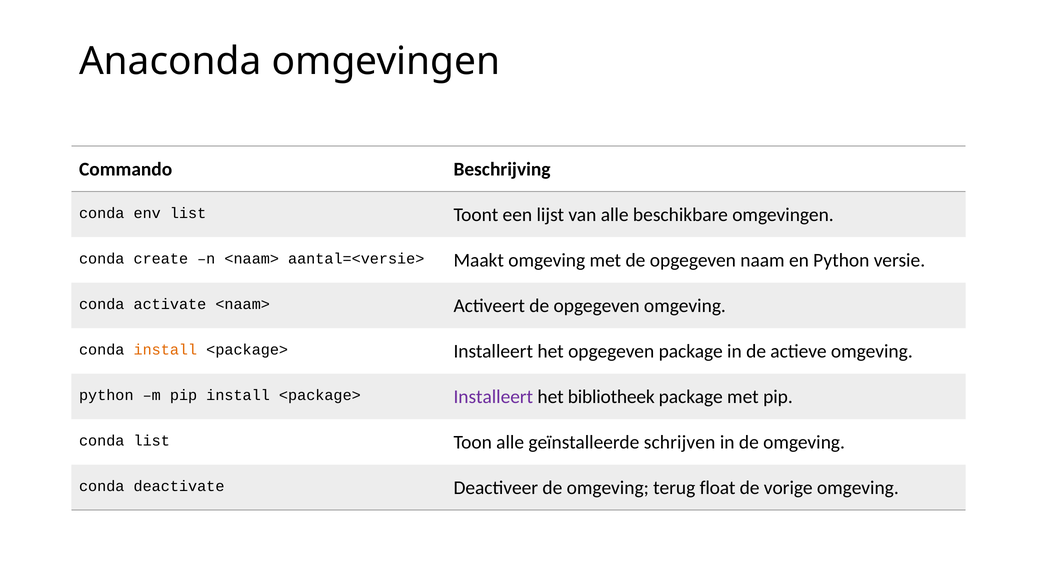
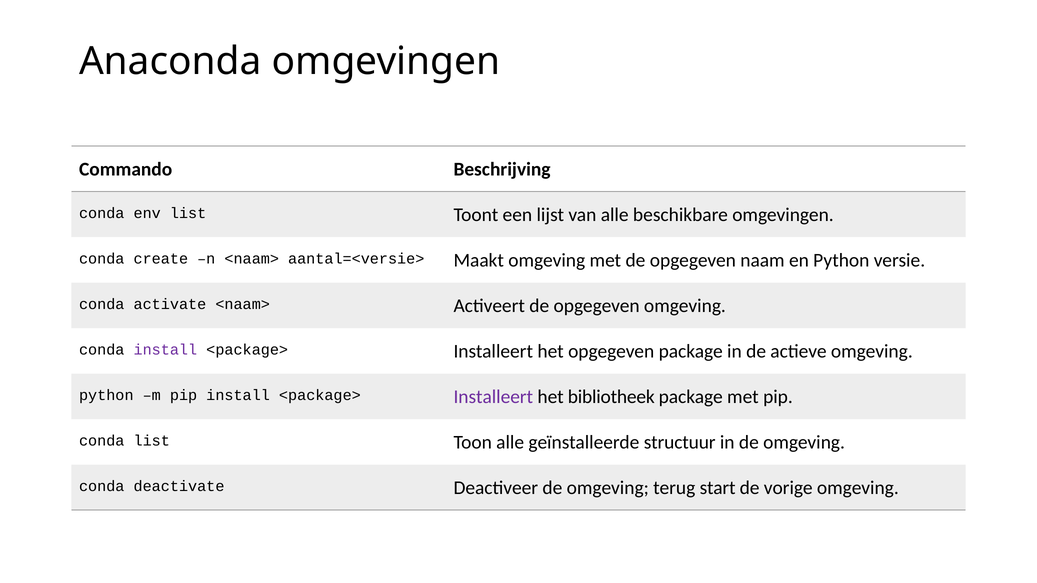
install colour: orange -> purple (165, 350)
schrijven: schrijven -> structuur (680, 442)
float: float -> start (718, 488)
